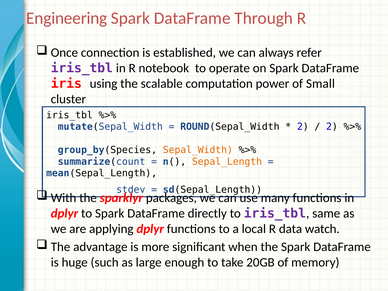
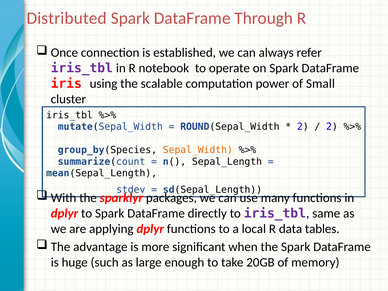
Engineering: Engineering -> Distributed (67, 18)
Sepal_Length colour: orange -> black (227, 162)
watch: watch -> tables (322, 229)
